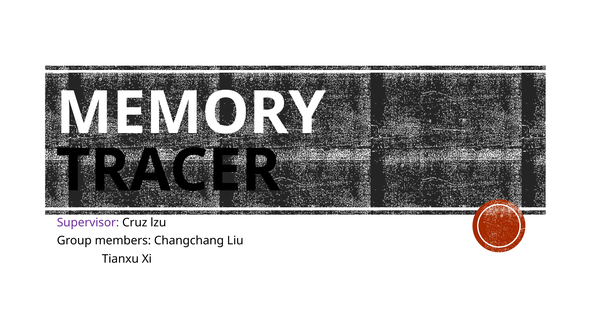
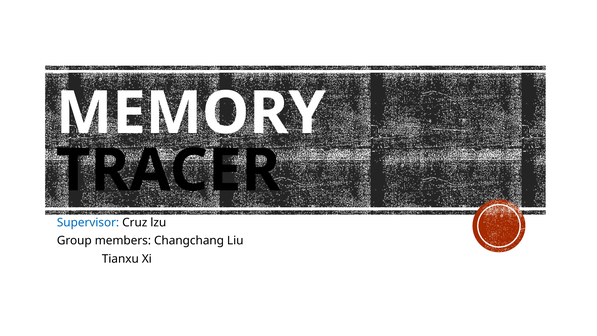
Supervisor colour: purple -> blue (88, 222)
